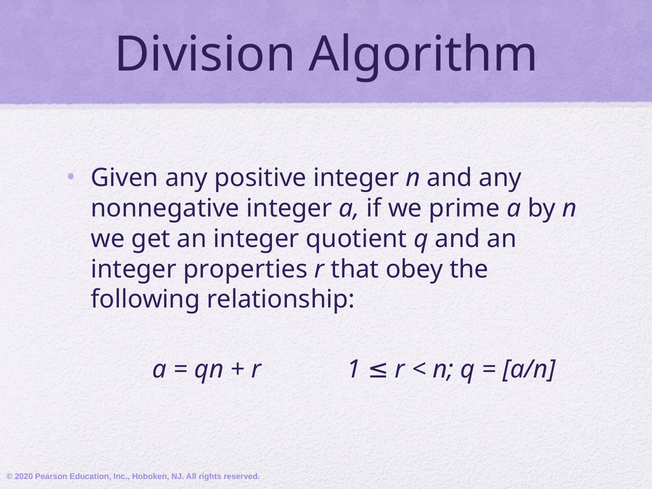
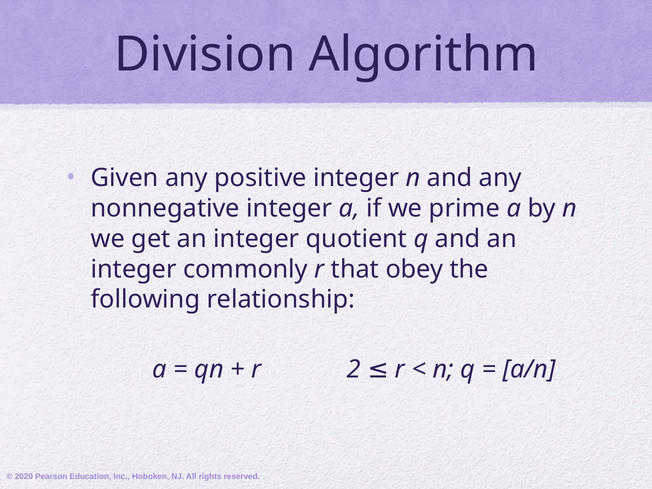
properties: properties -> commonly (246, 269)
1: 1 -> 2 (354, 369)
